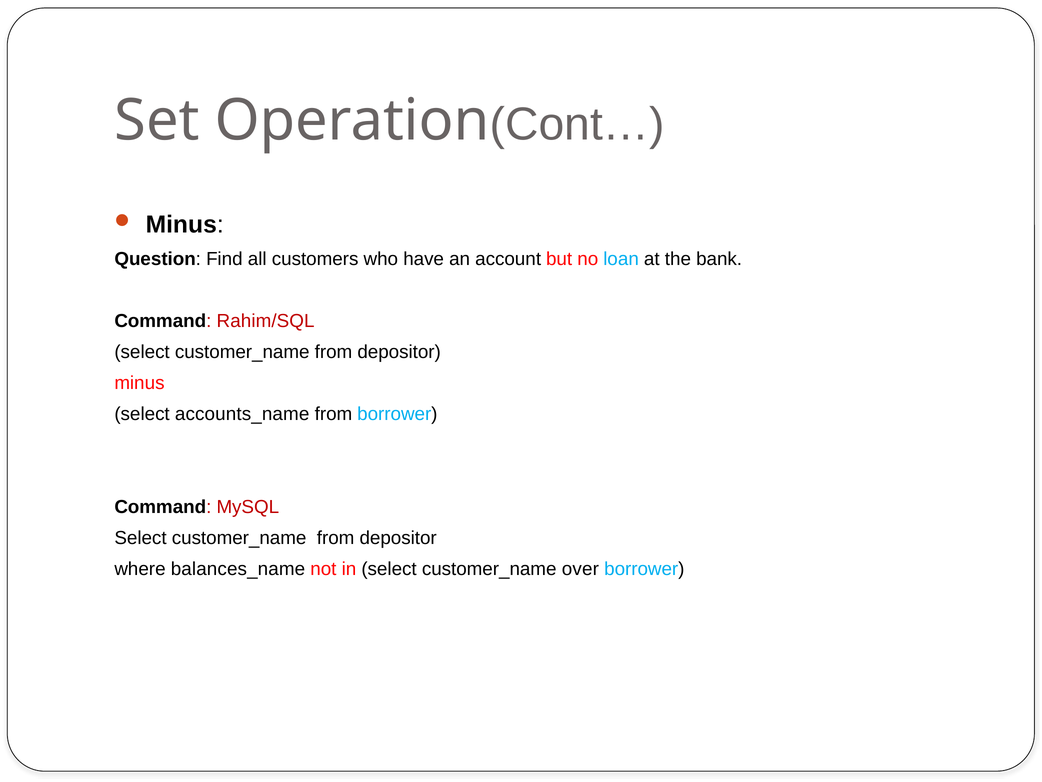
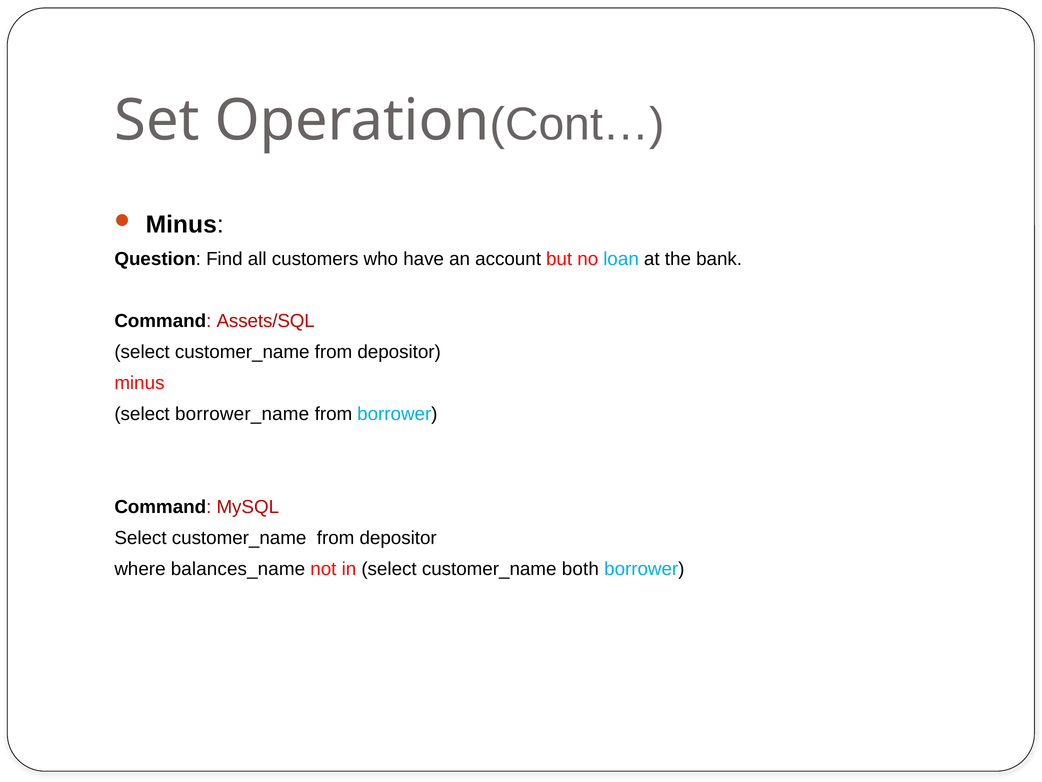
Rahim/SQL: Rahim/SQL -> Assets/SQL (266, 321)
accounts_name: accounts_name -> borrower_name (242, 414)
over: over -> both (580, 569)
